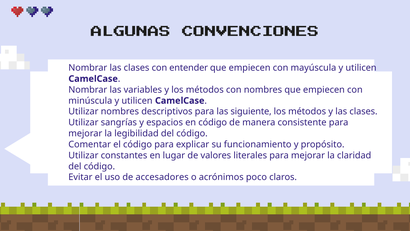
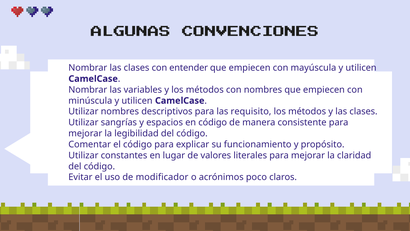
siguiente: siguiente -> requisito (251, 111)
accesadores: accesadores -> modificador (162, 177)
